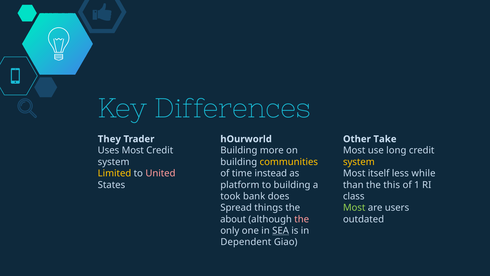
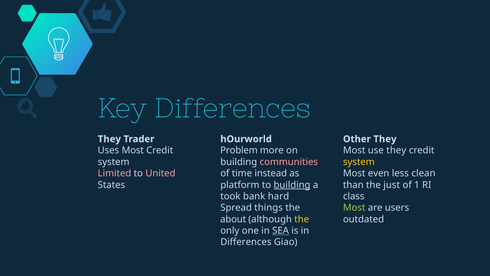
Other Take: Take -> They (385, 139)
Building: Building -> Problem (239, 150)
use long: long -> they (396, 150)
communities colour: yellow -> pink (289, 162)
Limited colour: yellow -> pink (115, 173)
itself: itself -> even (379, 173)
while: while -> clean (423, 173)
building underline: none -> present (292, 185)
this: this -> just (392, 185)
does: does -> hard (279, 196)
the colour: pink -> yellow (302, 219)
Dependent: Dependent -> Differences (246, 242)
